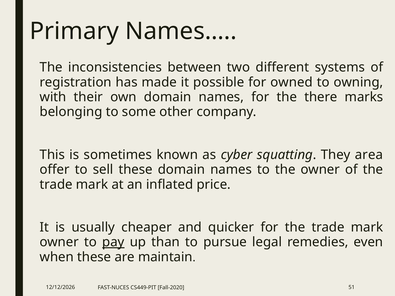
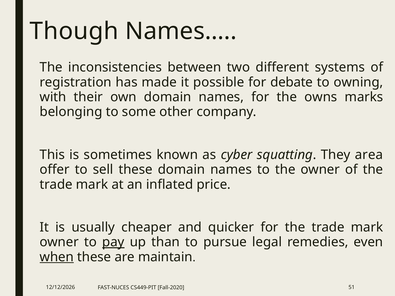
Primary: Primary -> Though (74, 31)
owned: owned -> debate (292, 82)
there: there -> owns (321, 97)
when underline: none -> present (57, 257)
